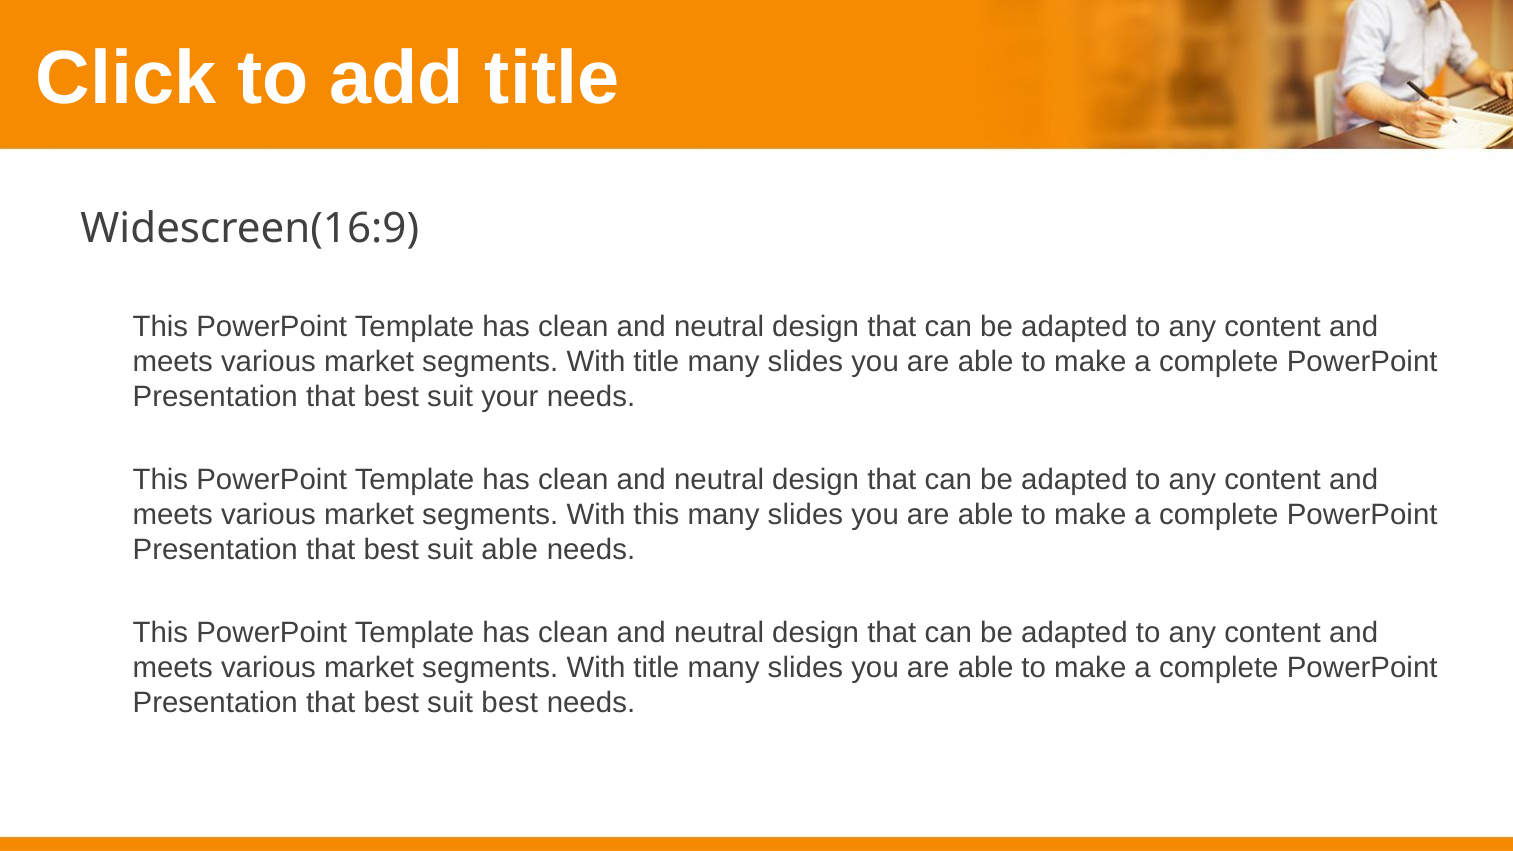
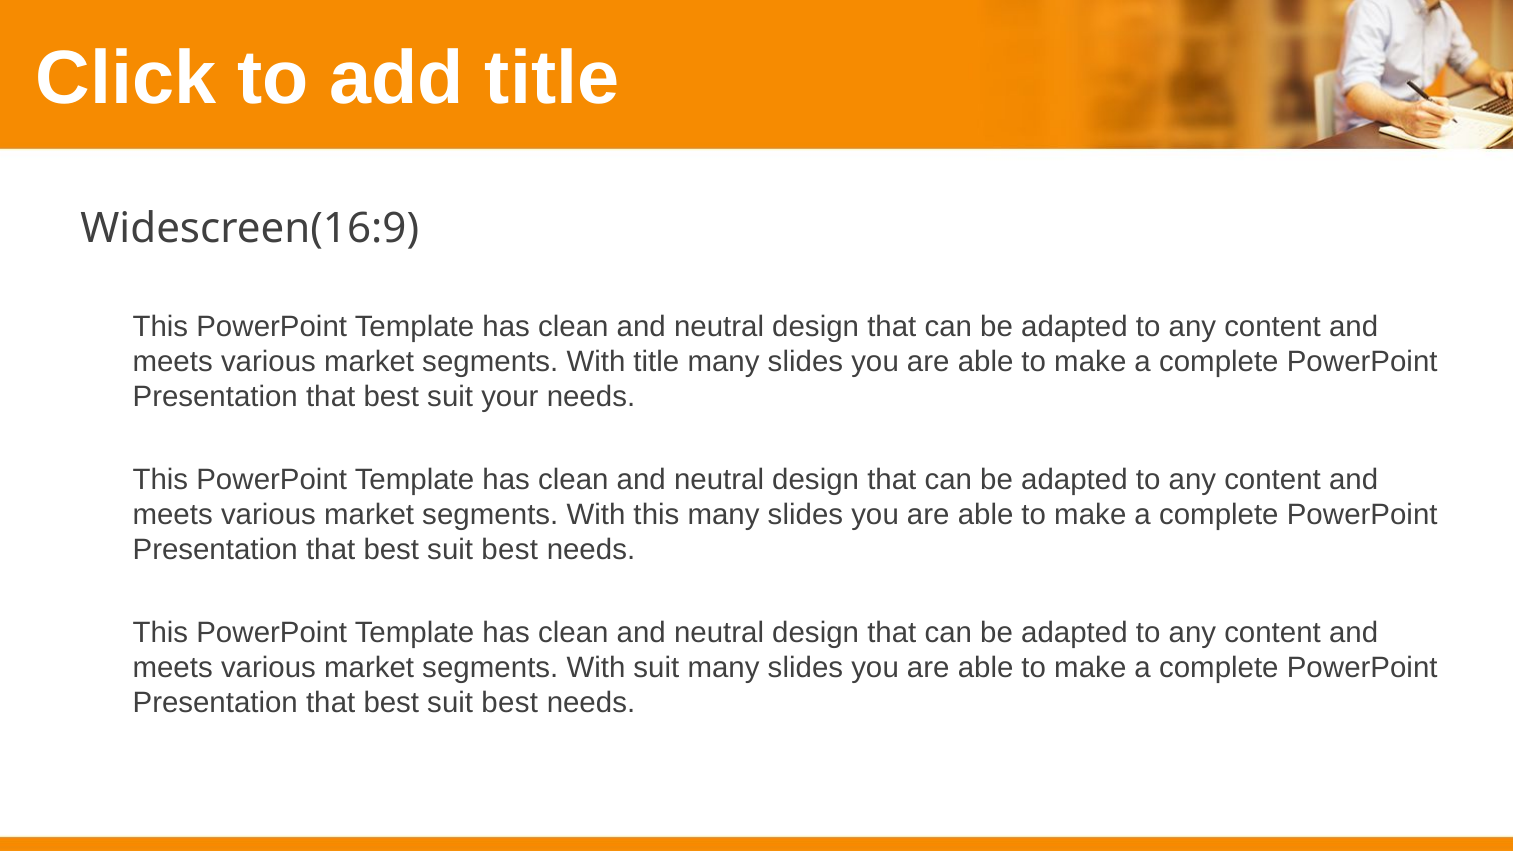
able: able -> best (510, 550)
title: title -> suit (656, 668)
